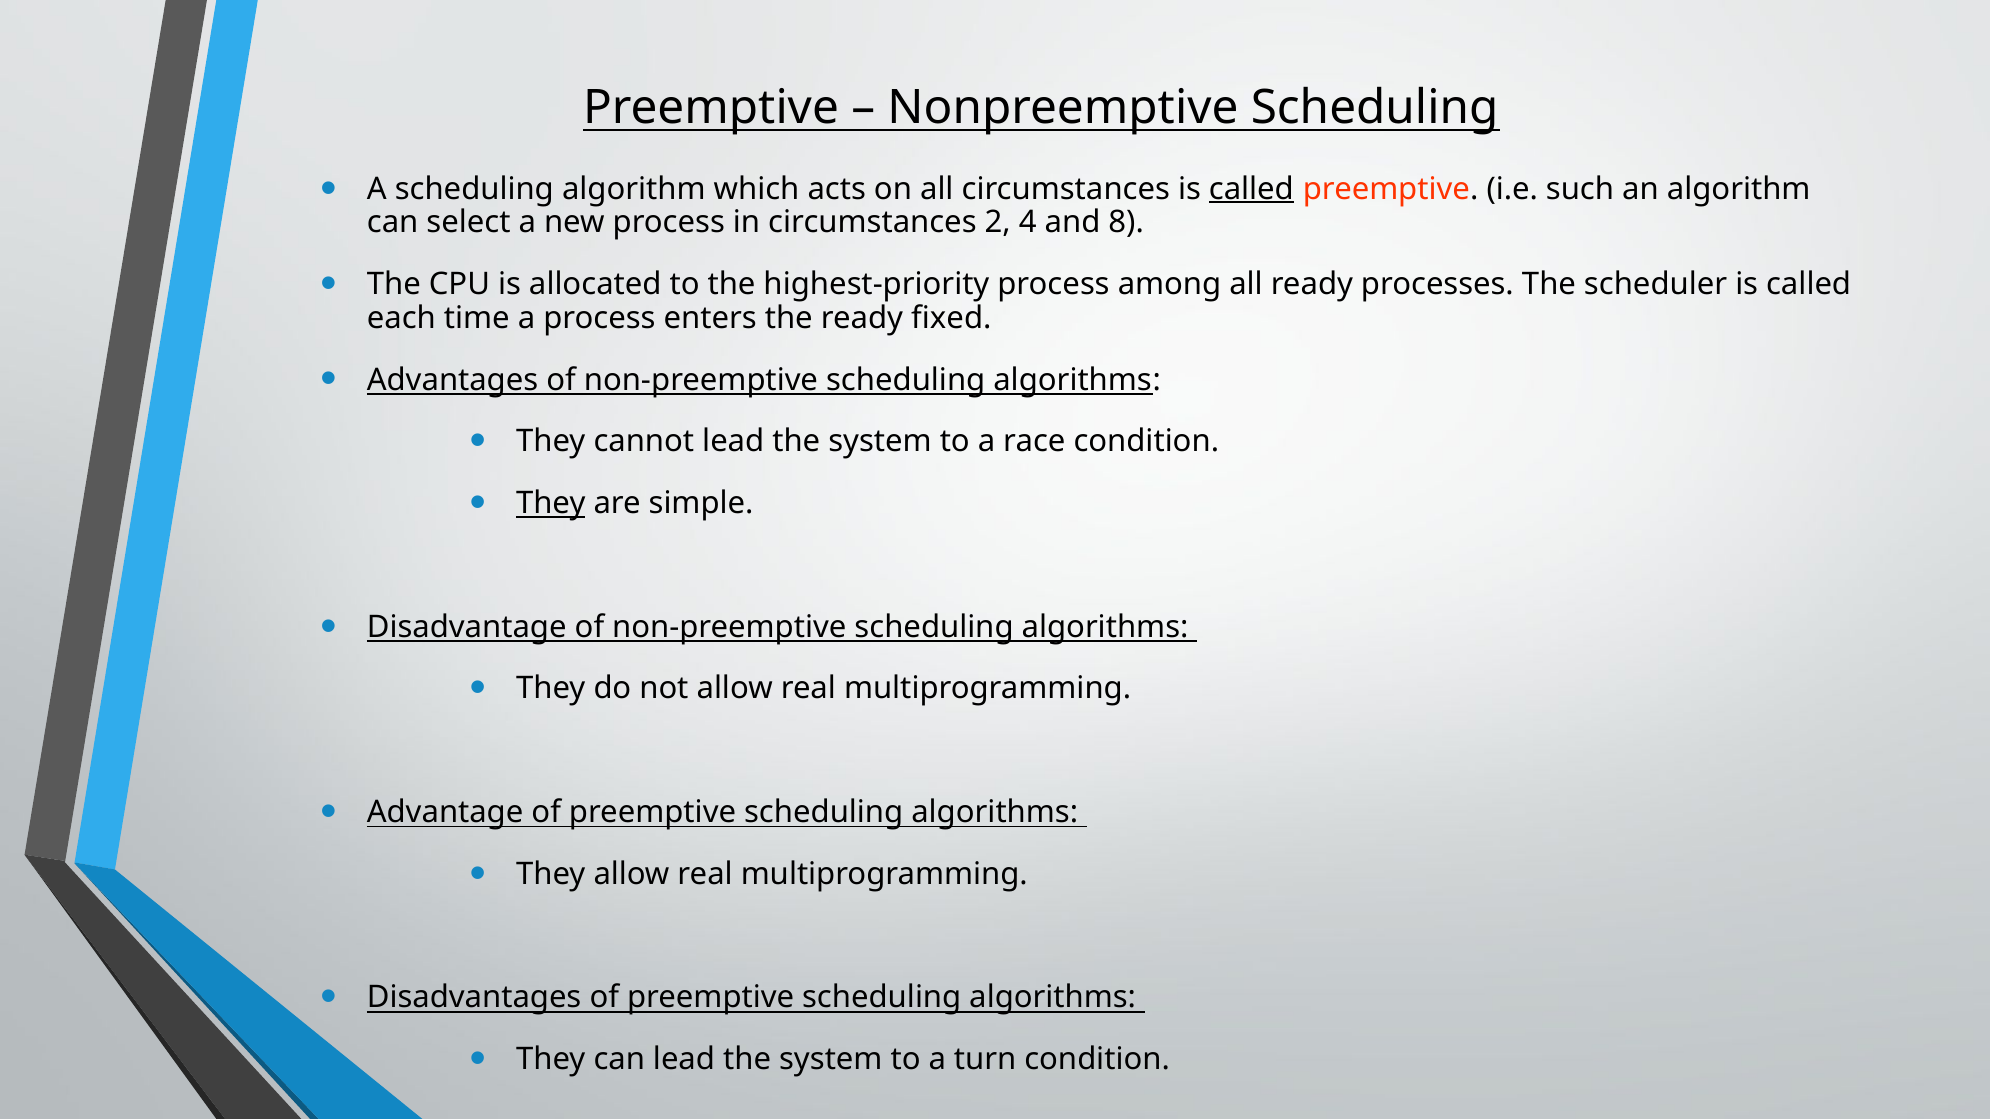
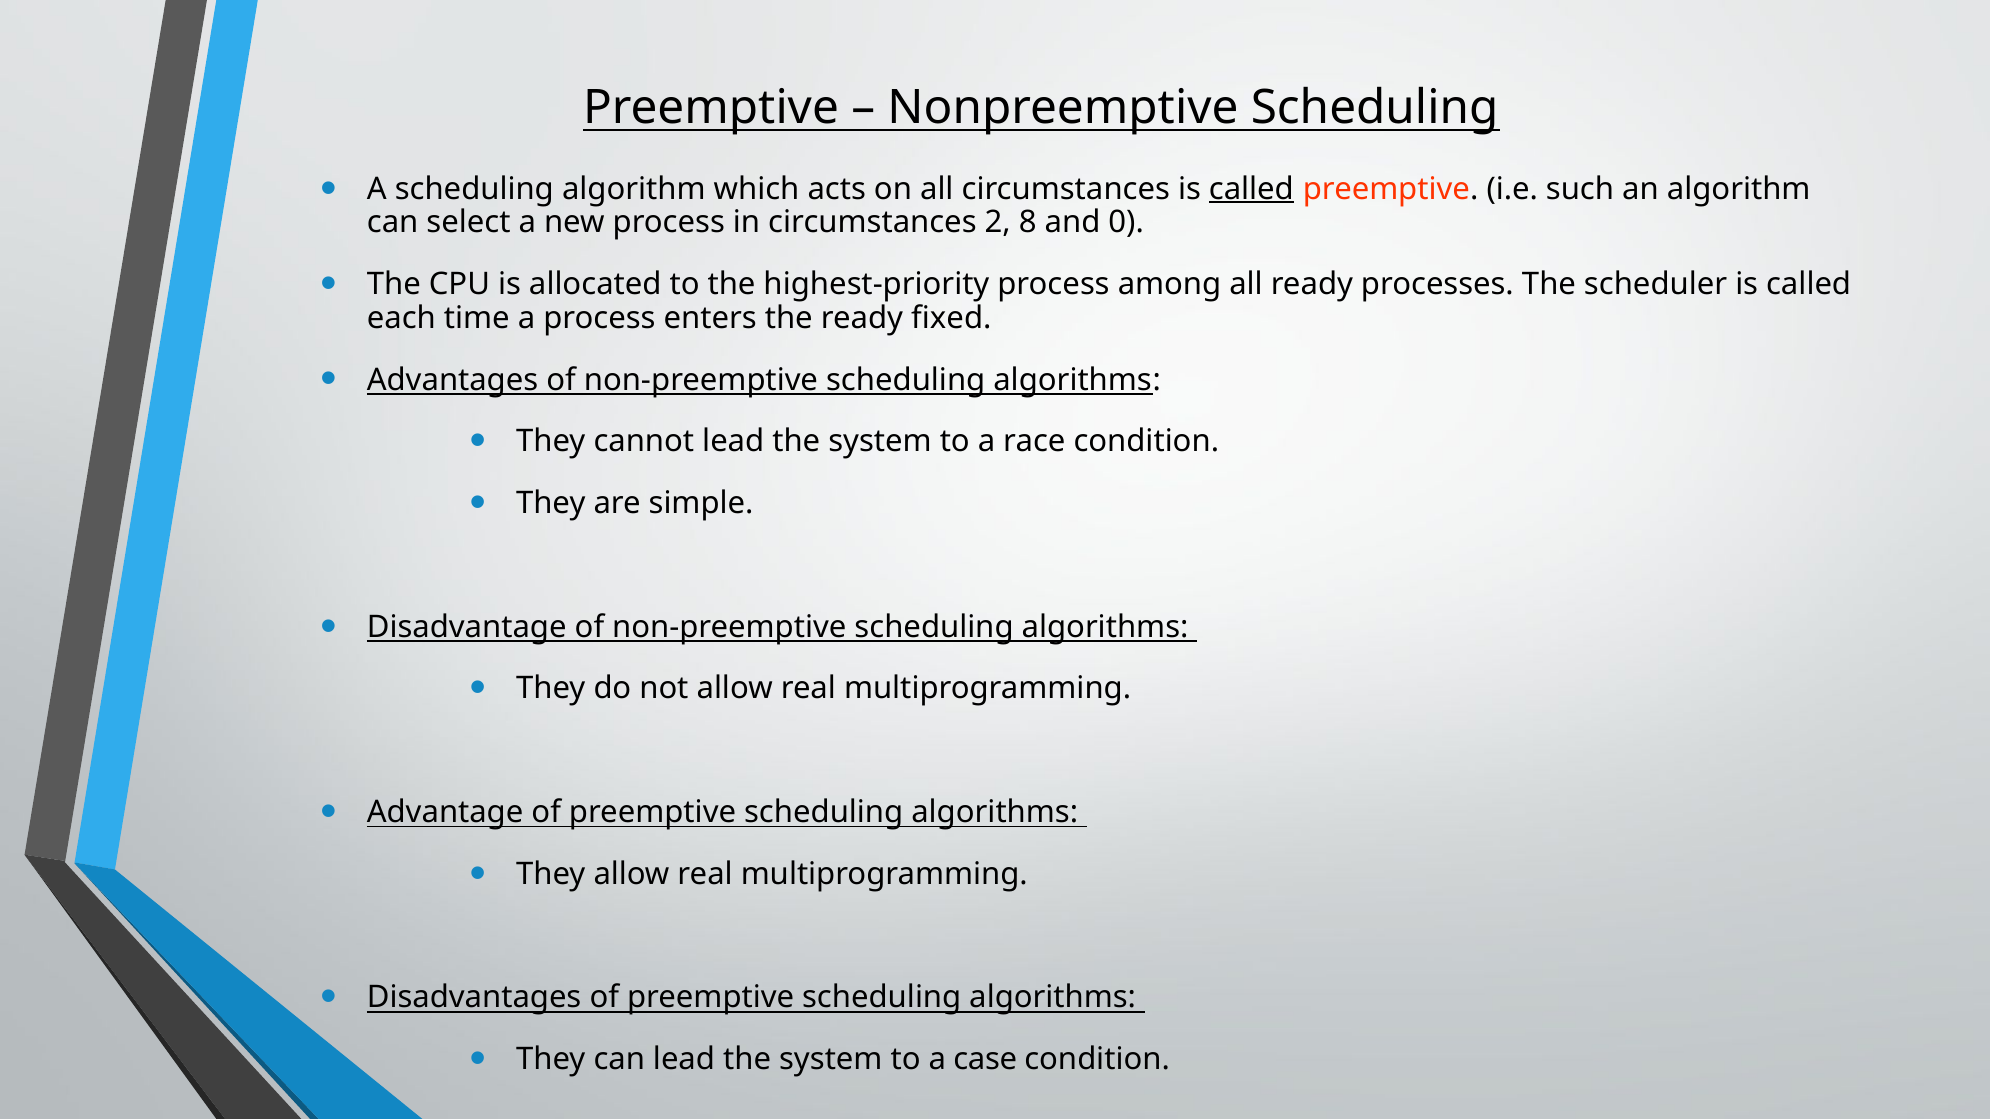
4: 4 -> 8 (1028, 223)
8: 8 -> 0 (1126, 223)
They underline: present -> none (551, 504)
turn: turn -> case (985, 1060)
